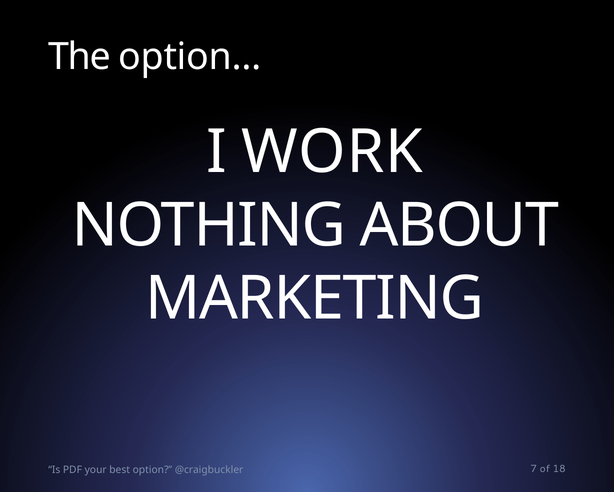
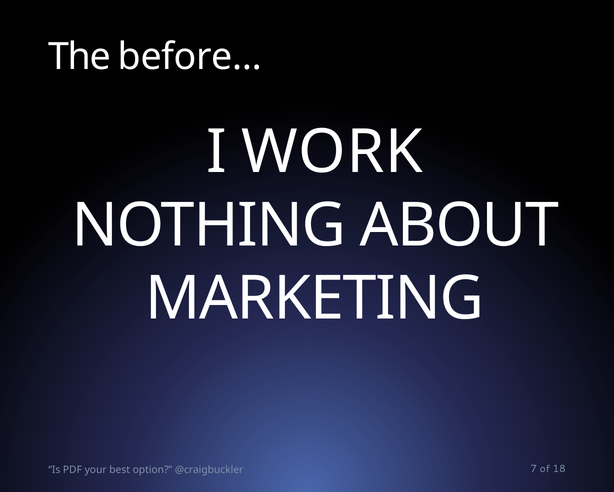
option…: option… -> before… (190, 57)
